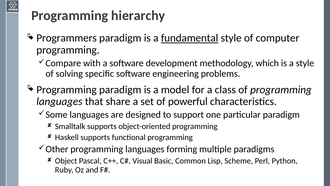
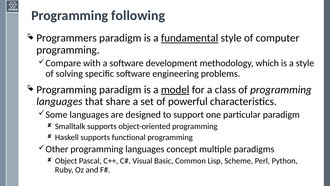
hierarchy: hierarchy -> following (138, 16)
model underline: none -> present (175, 89)
forming: forming -> concept (182, 149)
